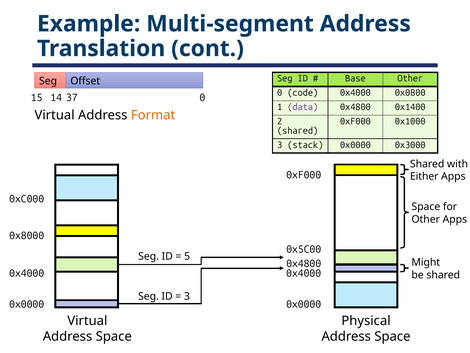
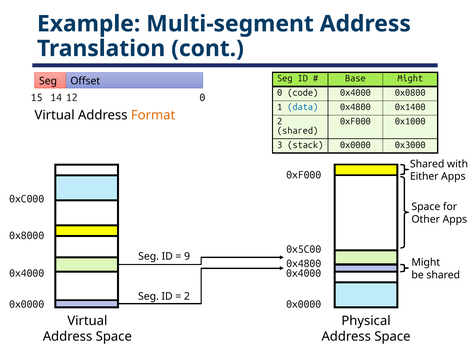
Base Other: Other -> Might (410, 78)
37: 37 -> 12 (72, 97)
data colour: purple -> blue (303, 107)
5: 5 -> 9 (187, 256)
3: 3 -> 2 (187, 296)
